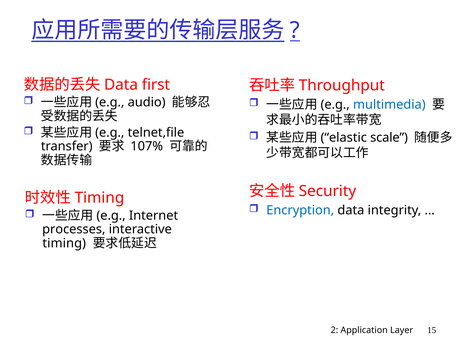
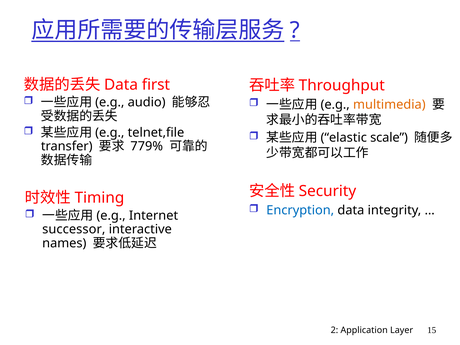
multimedia colour: blue -> orange (389, 105)
107%: 107% -> 779% (147, 146)
processes: processes -> successor (74, 229)
timing: timing -> names (64, 243)
